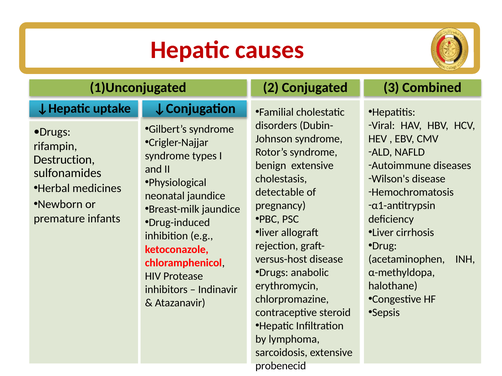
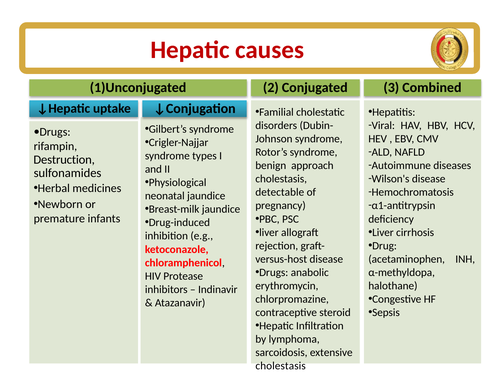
benign extensive: extensive -> approach (312, 166)
probenecid: probenecid -> cholestasis (281, 366)
